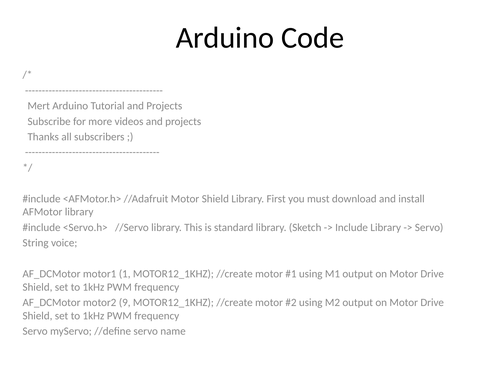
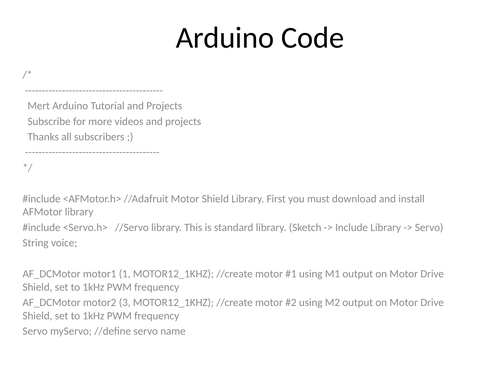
9: 9 -> 3 (125, 302)
